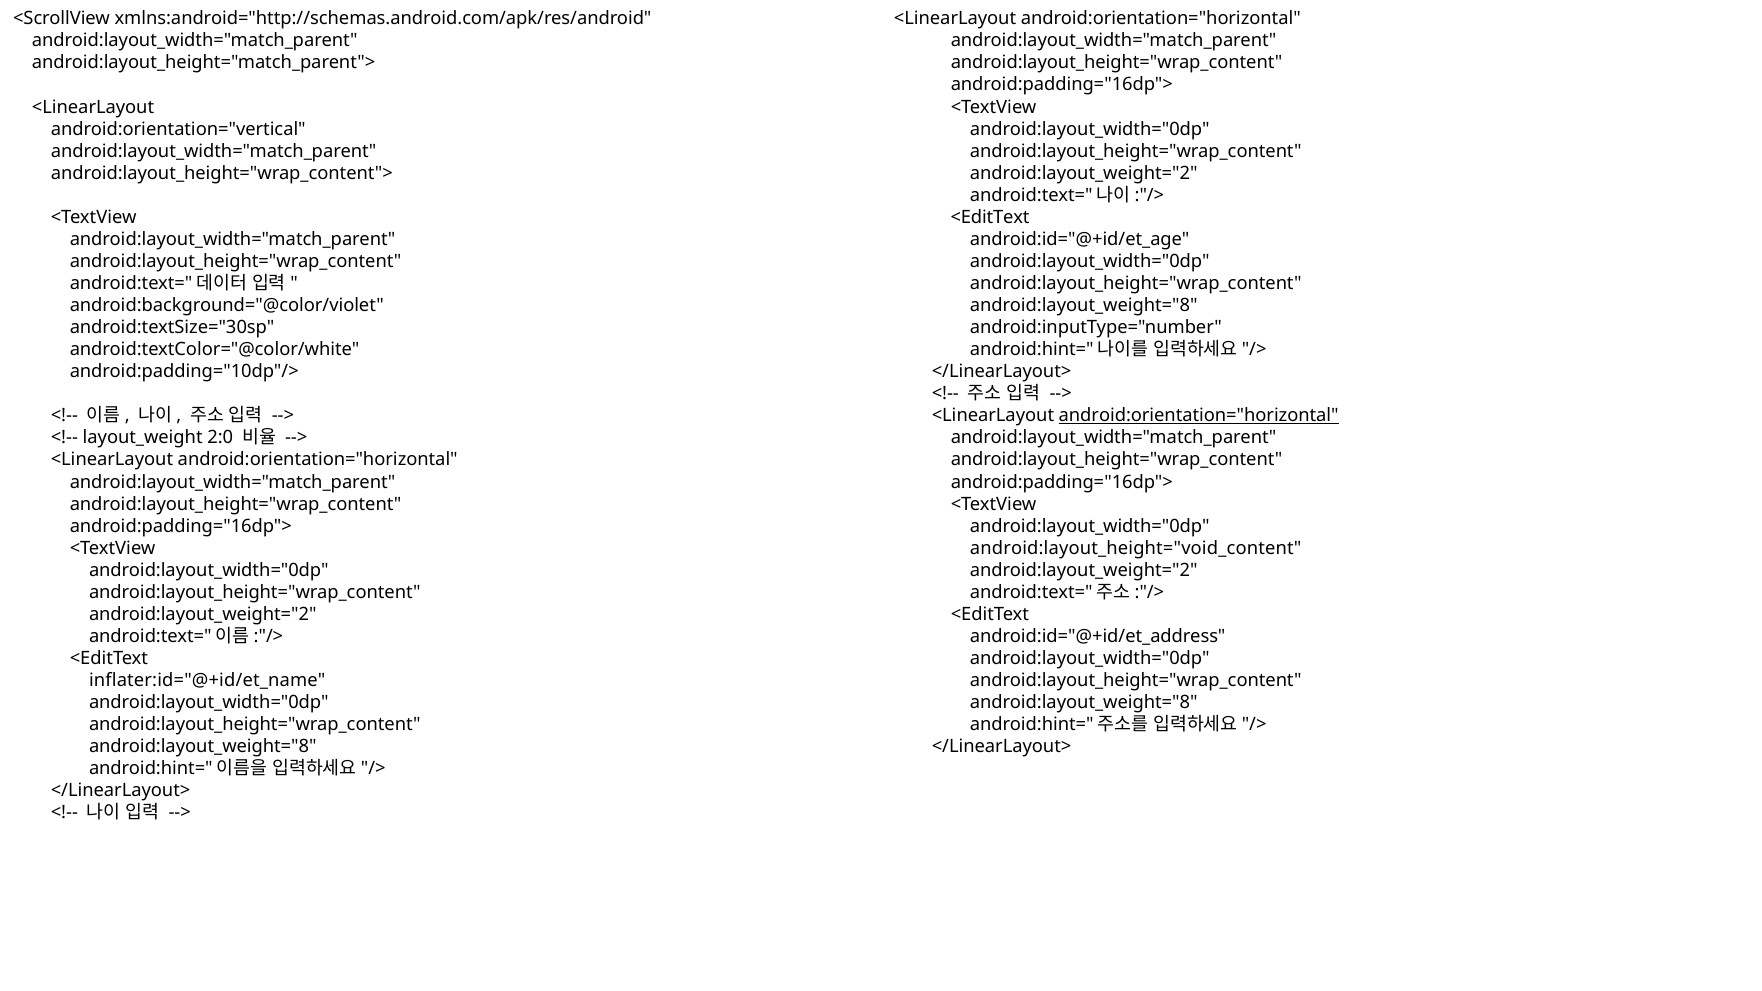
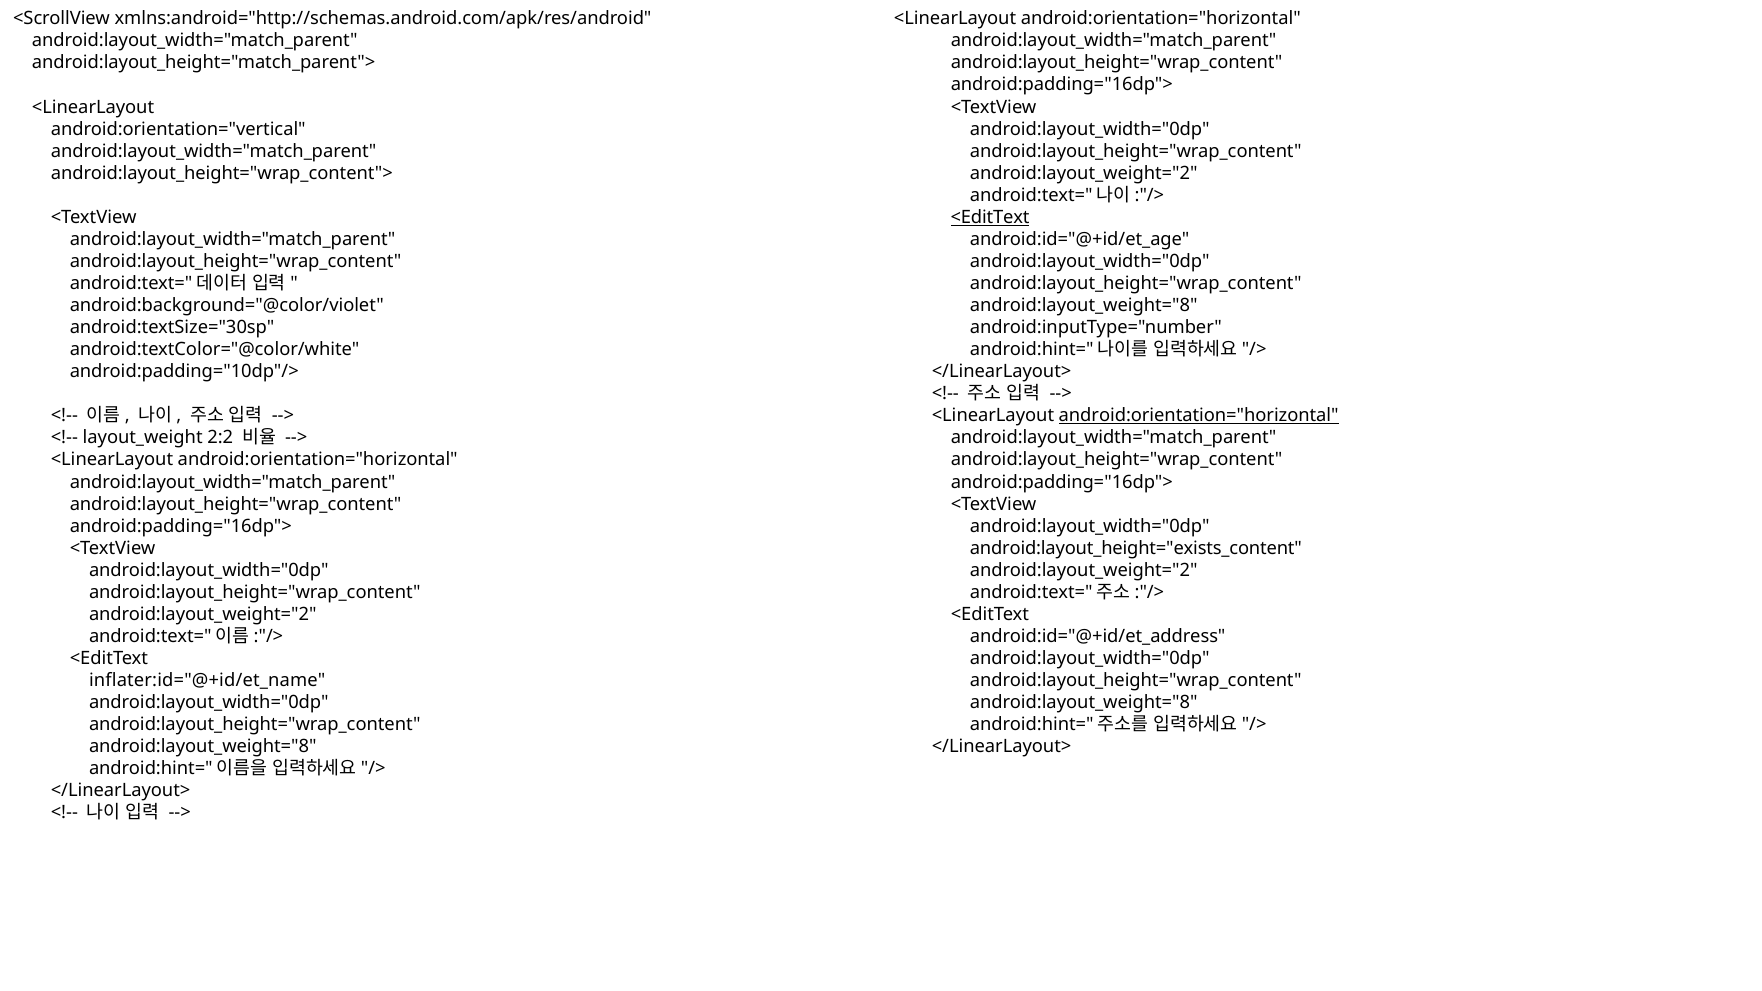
<EditText underline: none -> present (990, 217)
2:0: 2:0 -> 2:2 (220, 438)
android:layout_height="void_content: android:layout_height="void_content -> android:layout_height="exists_content (1136, 548)
